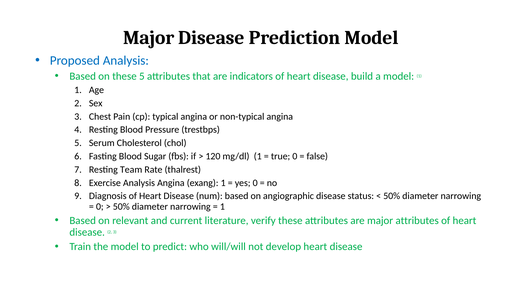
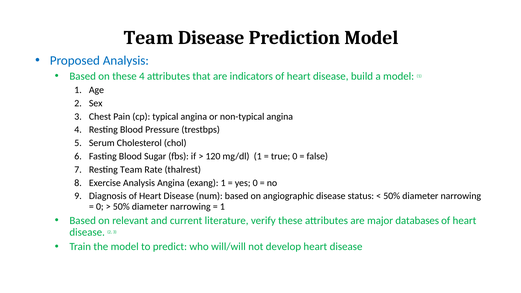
Major: Major -> Team (149, 38)
these 5: 5 -> 4 (142, 76)
major attributes: attributes -> databases (417, 220)
